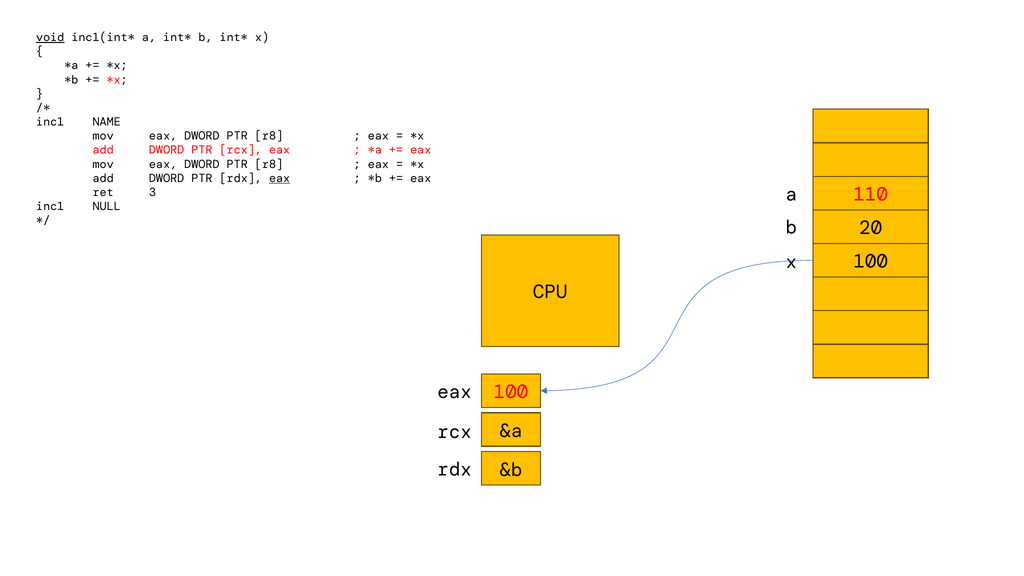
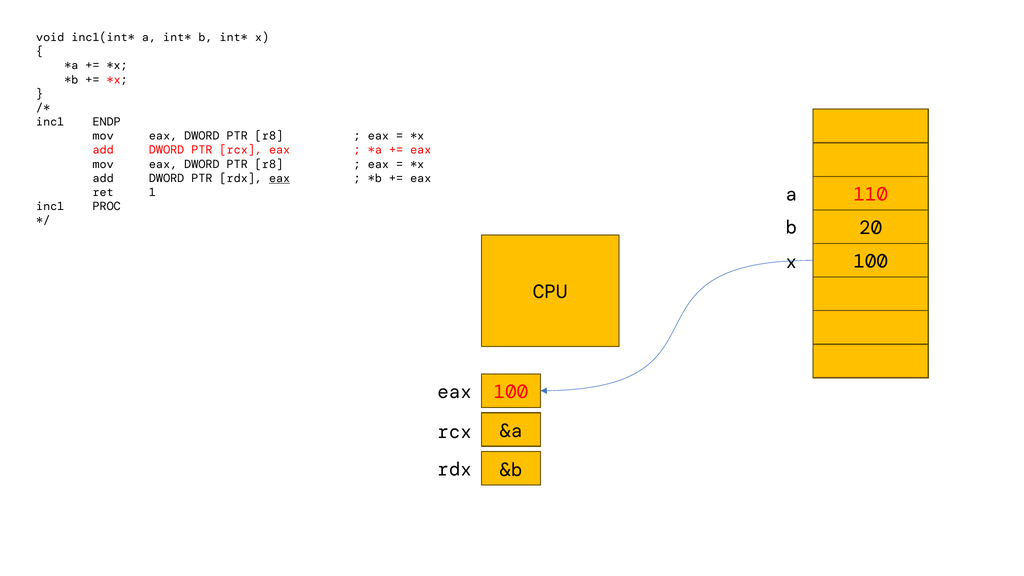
void underline: present -> none (50, 37)
NAME: NAME -> ENDP (107, 122)
3: 3 -> 1 (152, 192)
NULL: NULL -> PROC (107, 206)
